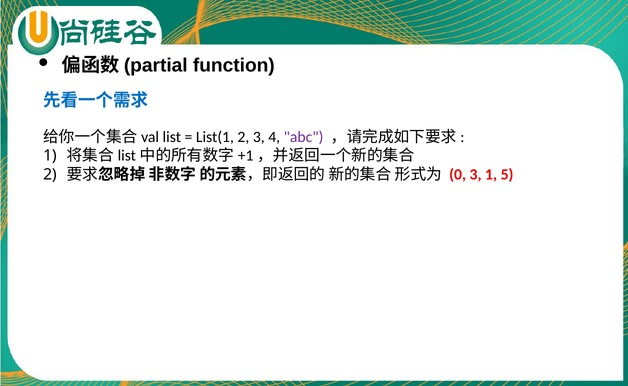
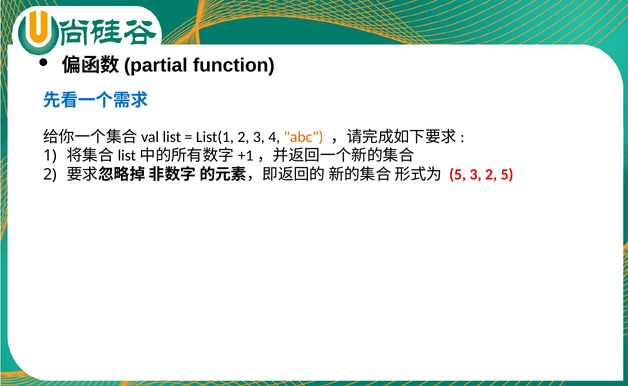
abc colour: purple -> orange (304, 137)
0: 0 -> 5 (458, 174)
3 1: 1 -> 2 (491, 174)
